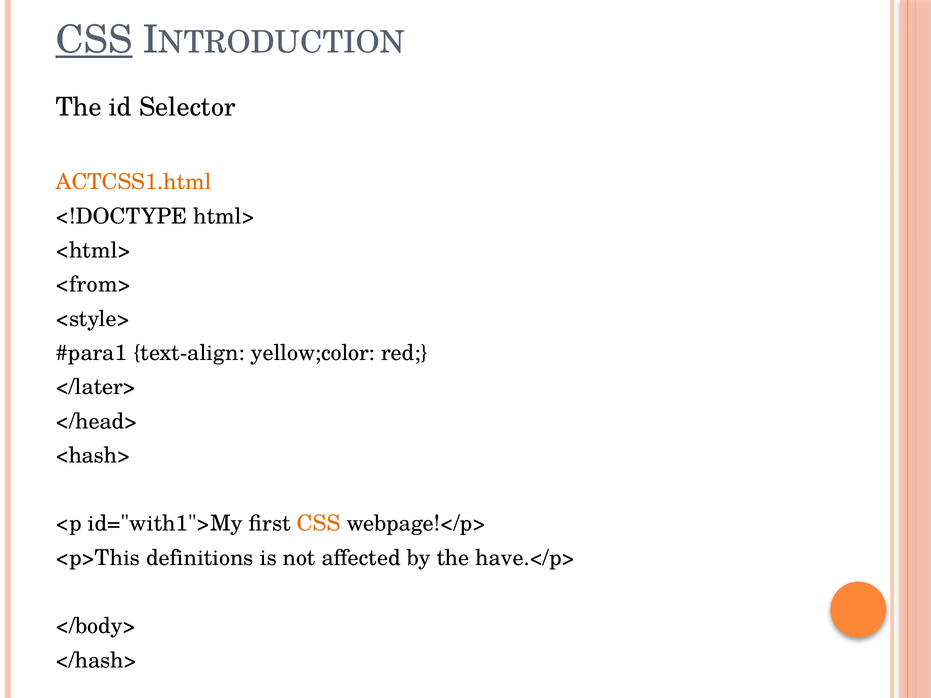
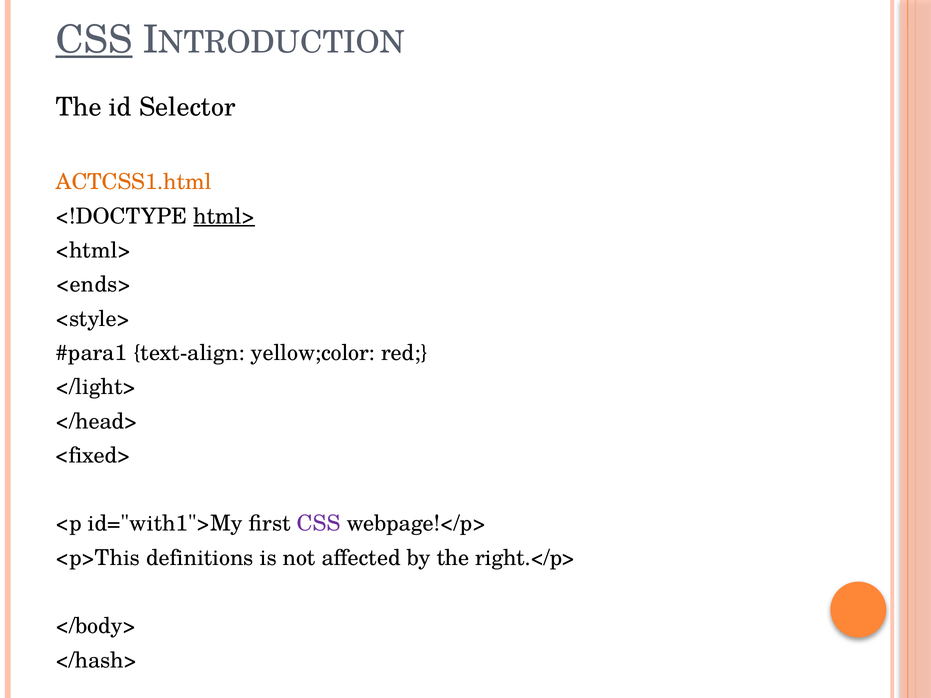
html> underline: none -> present (224, 216)
<from>: <from> -> <ends> (94, 285)
</later>: </later> -> </light> (96, 387)
<hash>: <hash> -> <fixed> (93, 456)
CSS colour: orange -> purple (319, 524)
have.</p>: have.</p> -> right.</p> (525, 558)
